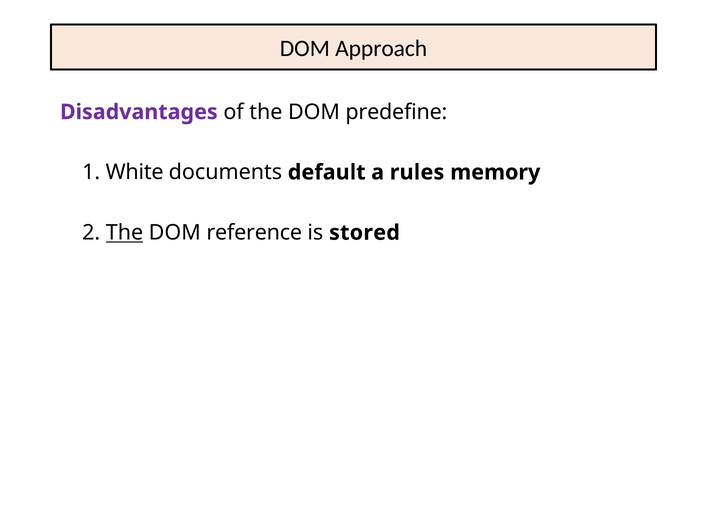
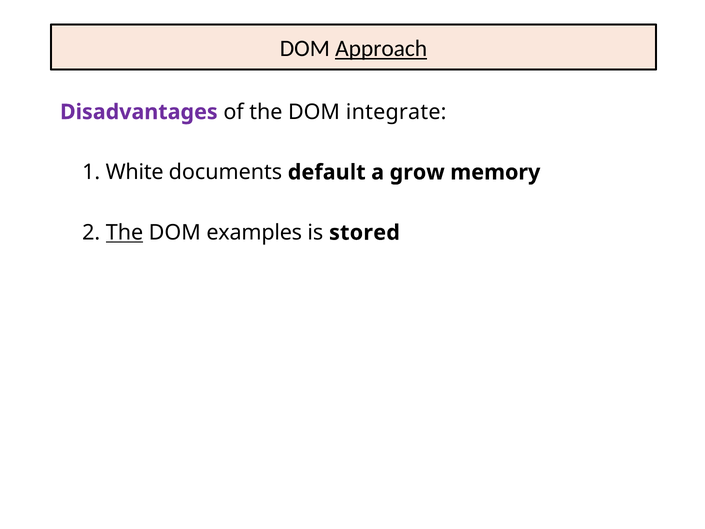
Approach underline: none -> present (381, 49)
predefine: predefine -> integrate (396, 112)
rules: rules -> grow (417, 172)
reference: reference -> examples (254, 233)
